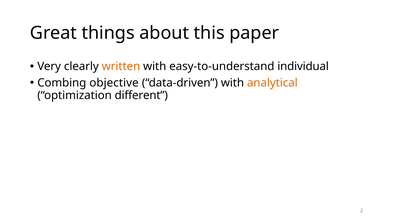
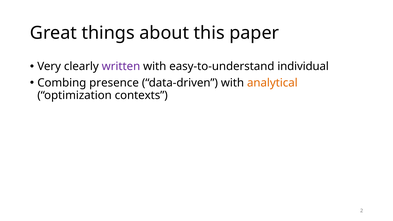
written colour: orange -> purple (121, 66)
objective: objective -> presence (114, 83)
different: different -> contexts (141, 95)
